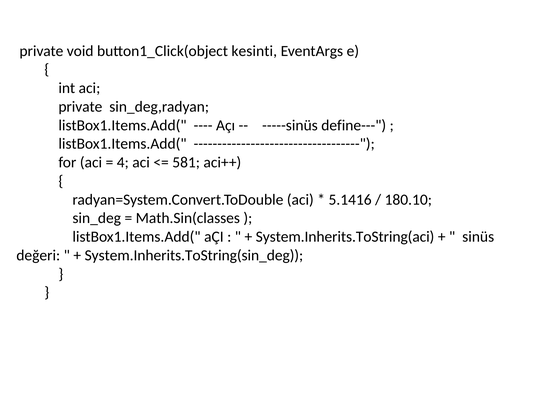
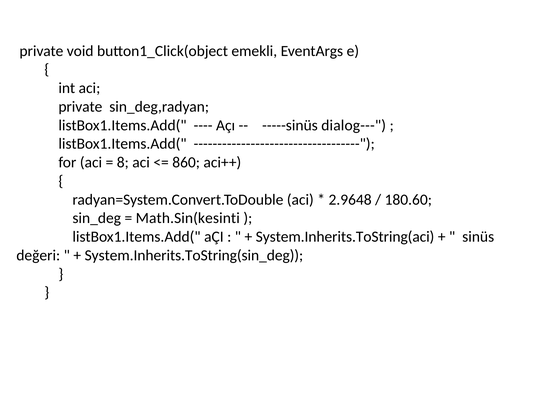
kesinti: kesinti -> emekli (254, 51)
define---: define--- -> dialog--- (354, 125)
4: 4 -> 8 (123, 162)
581: 581 -> 860 (186, 162)
5.1416: 5.1416 -> 2.9648 (350, 199)
180.10: 180.10 -> 180.60 (408, 199)
Math.Sin(classes: Math.Sin(classes -> Math.Sin(kesinti (188, 218)
